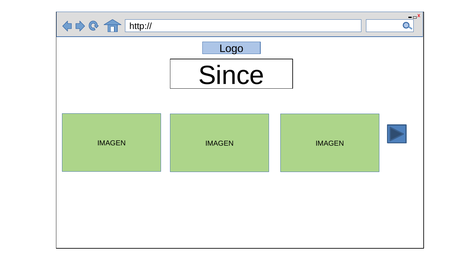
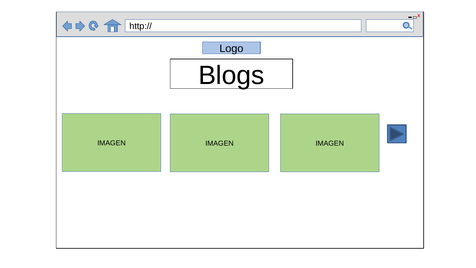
Since: Since -> Blogs (231, 76)
